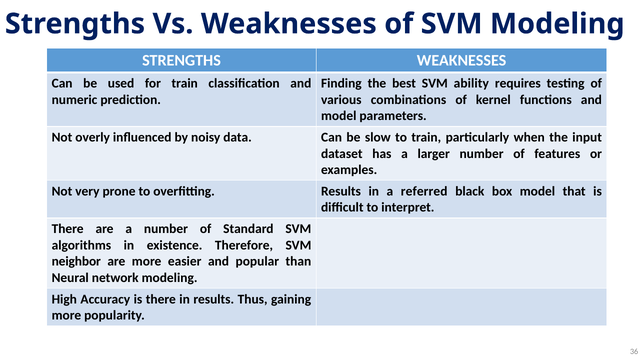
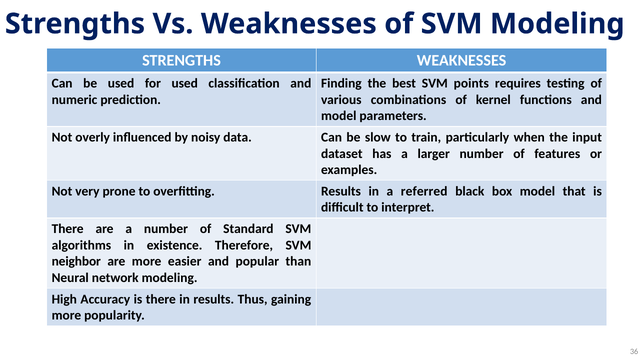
for train: train -> used (185, 83)
ability: ability -> points (471, 83)
